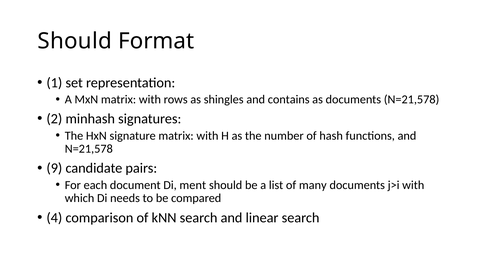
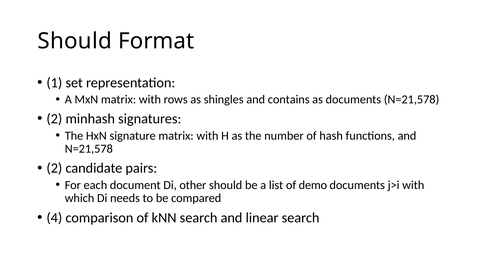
9: 9 -> 2 (54, 168)
ment: ment -> other (193, 185)
many: many -> demo (313, 185)
